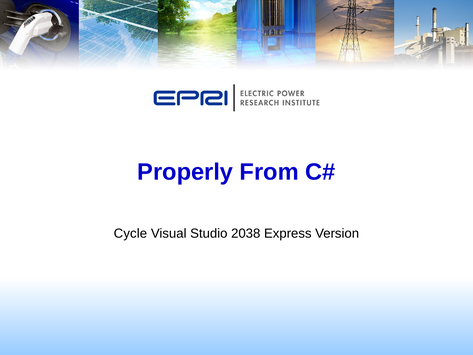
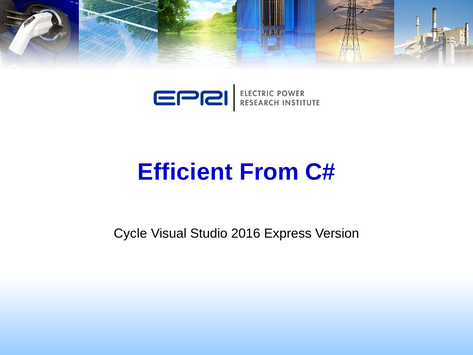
Properly: Properly -> Efficient (185, 172)
2038: 2038 -> 2016 (246, 233)
